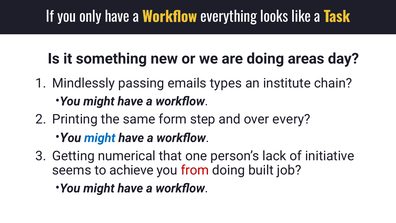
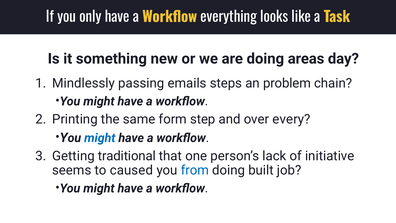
types: types -> steps (226, 83)
institute: institute -> problem (287, 83)
numerical: numerical -> traditional (127, 156)
achieve: achieve -> caused (131, 170)
from colour: red -> blue (195, 170)
